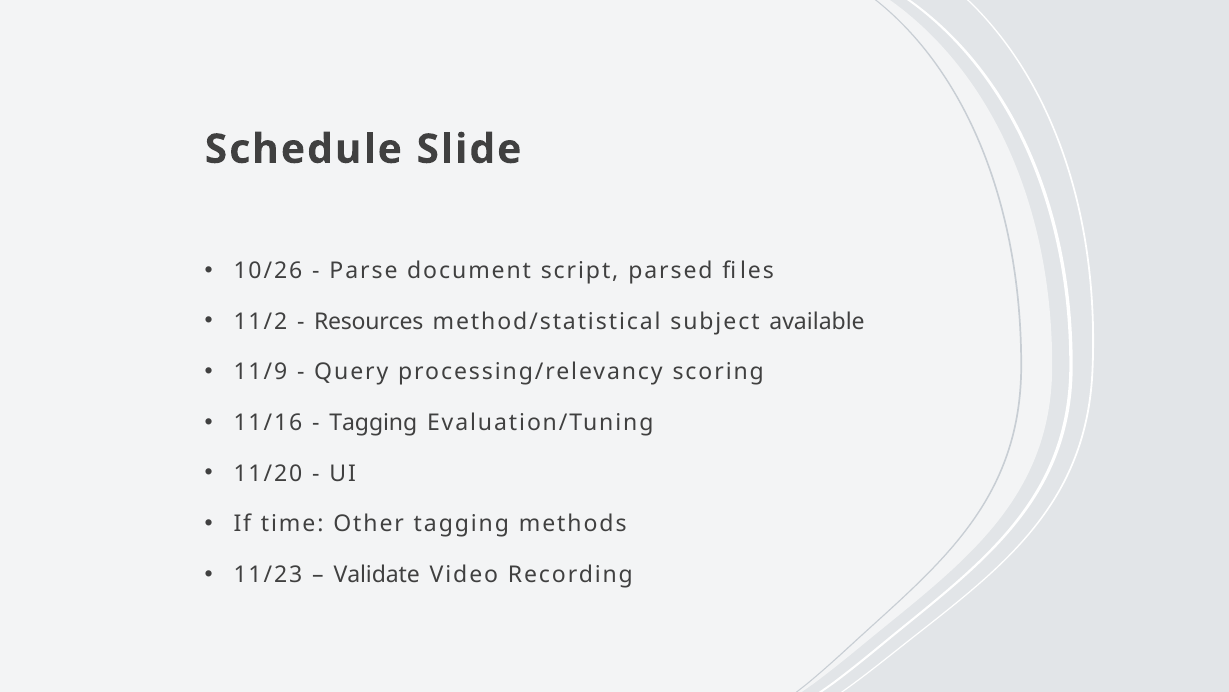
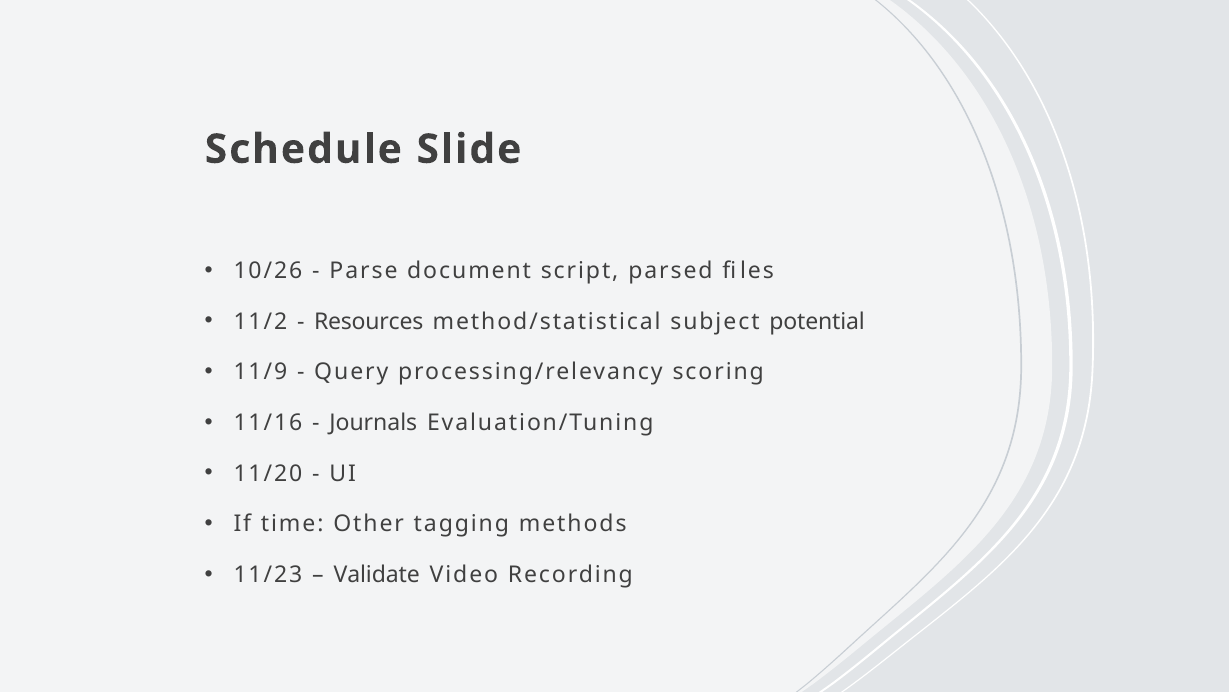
available: available -> potential (817, 321)
Tagging: Tagging -> Journals (373, 422)
